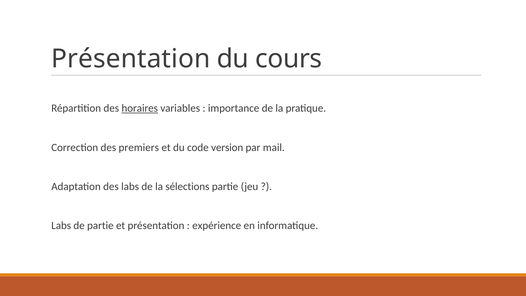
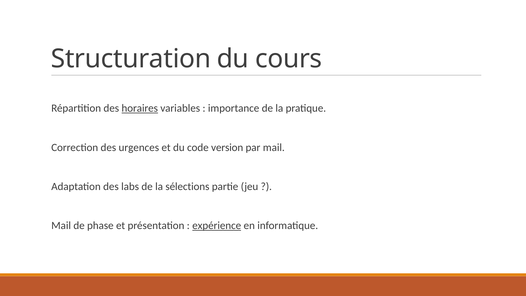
Présentation: Présentation -> Structuration (131, 59)
premiers: premiers -> urgences (139, 147)
Labs: Labs -> Mail (61, 225)
de partie: partie -> phase (100, 225)
expérience underline: none -> present (217, 225)
